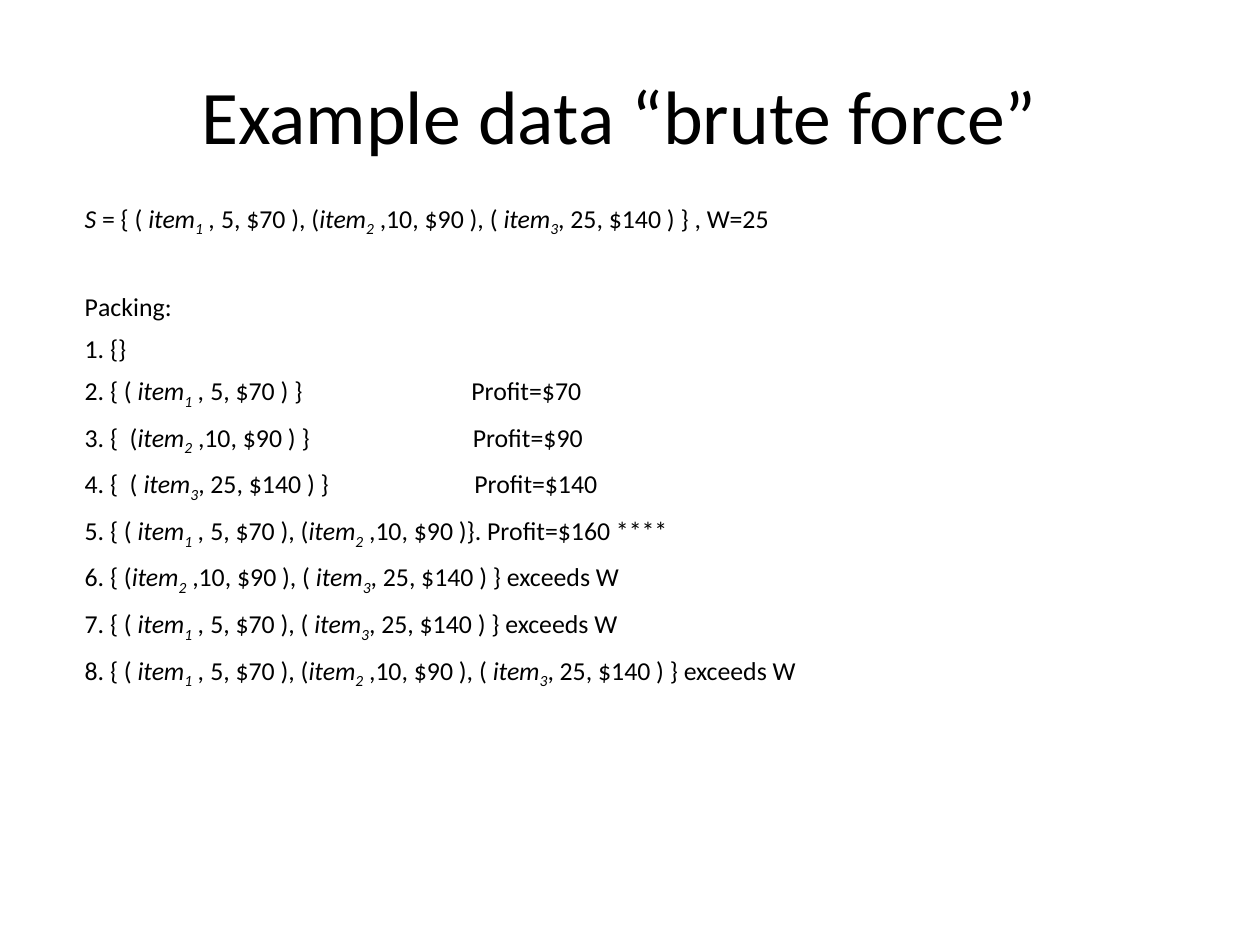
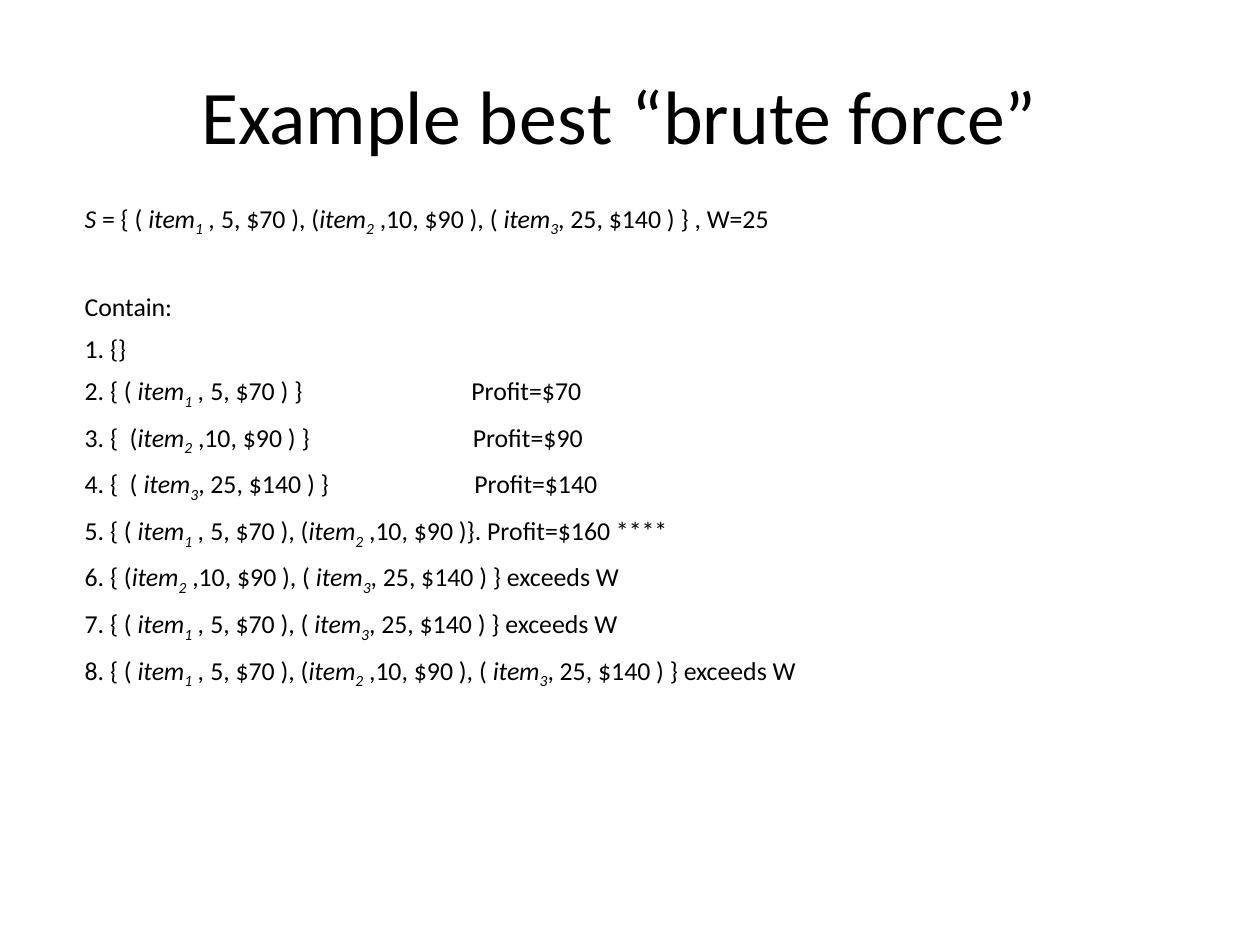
data: data -> best (546, 120)
Packing: Packing -> Contain (128, 308)
